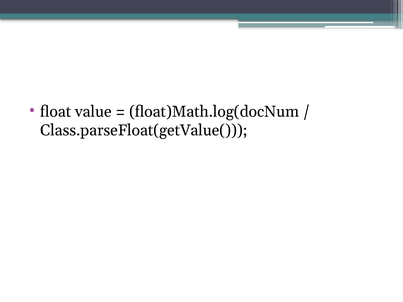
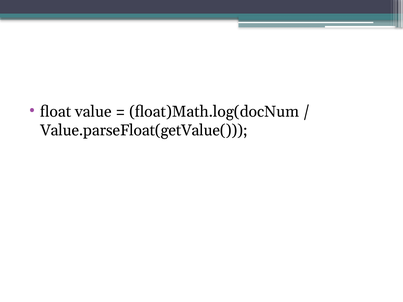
Class.parseFloat(getValue(: Class.parseFloat(getValue( -> Value.parseFloat(getValue( (144, 130)
